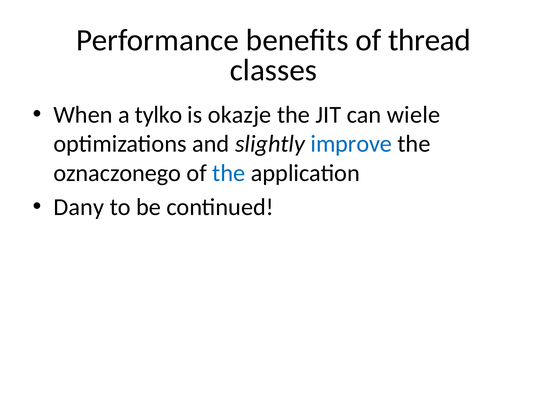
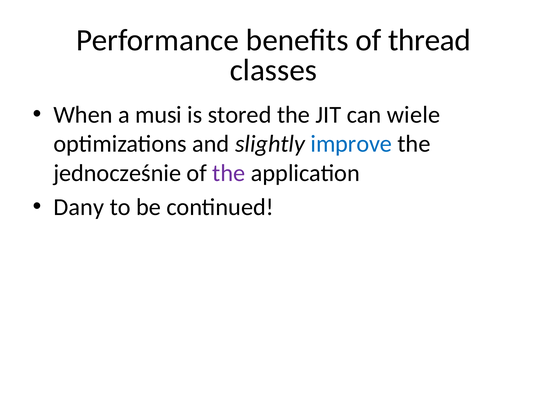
tylko: tylko -> musi (159, 115)
okazje: okazje -> stored (240, 115)
oznaczonego: oznaczonego -> jednocześnie (117, 173)
the colour: blue -> purple (229, 173)
